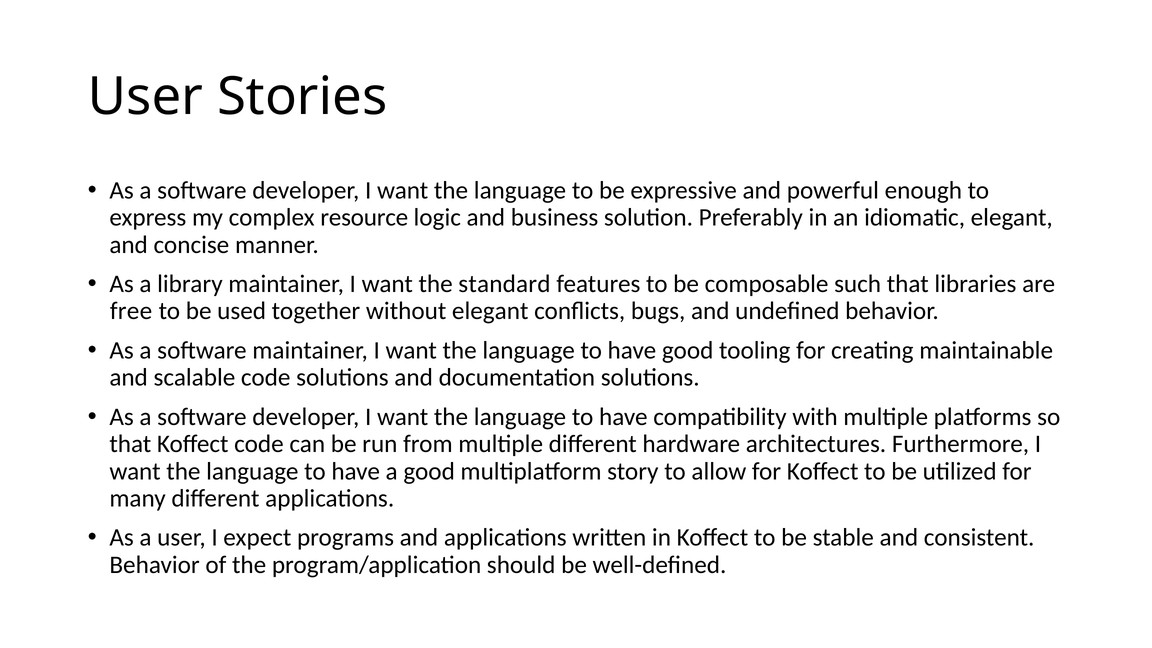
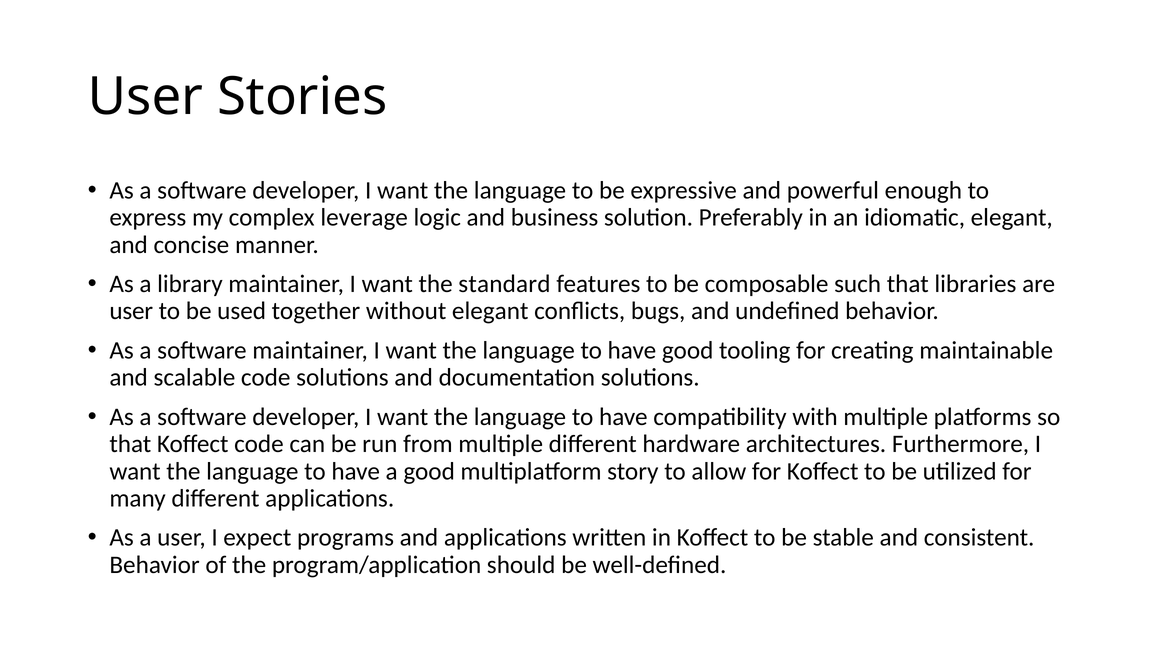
resource: resource -> leverage (364, 217)
free: free -> user (131, 311)
